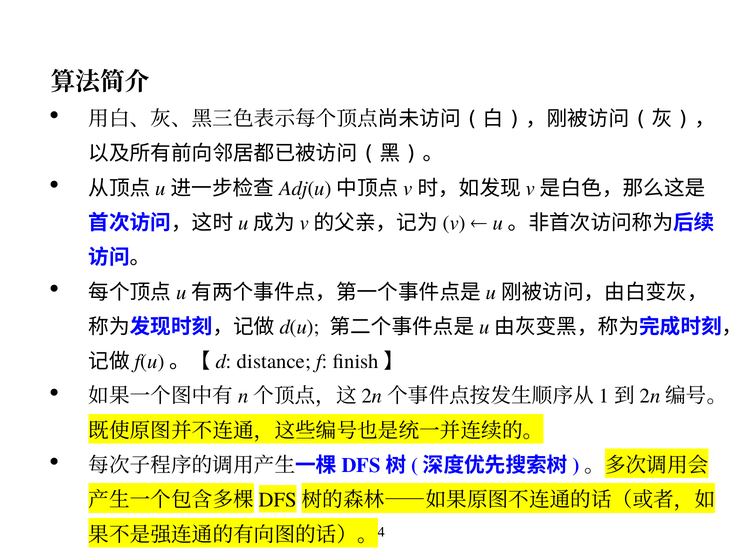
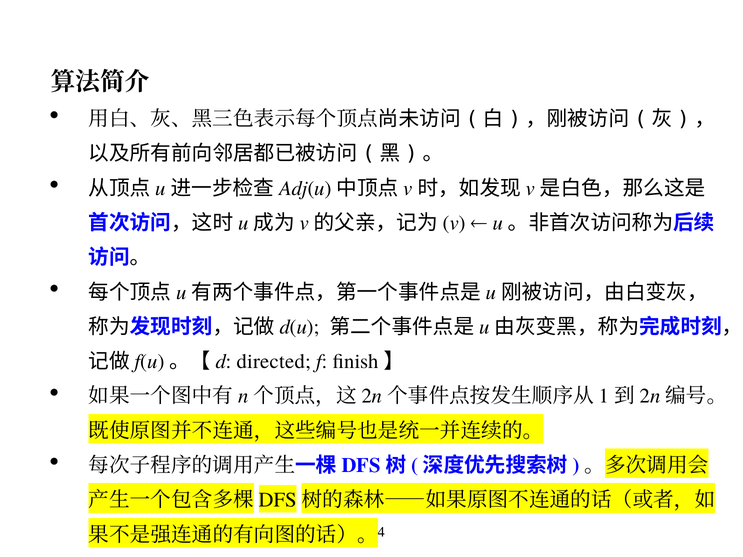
distance: distance -> directed (274, 362)
